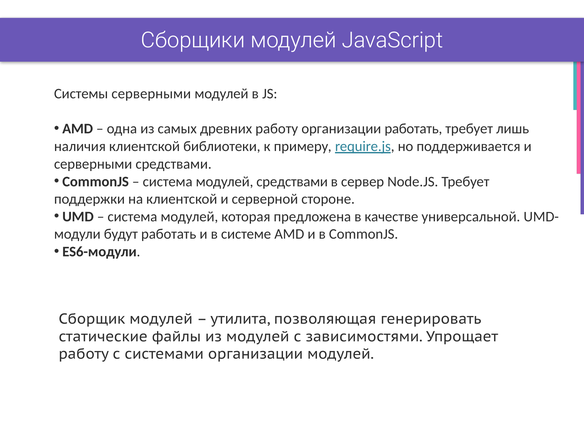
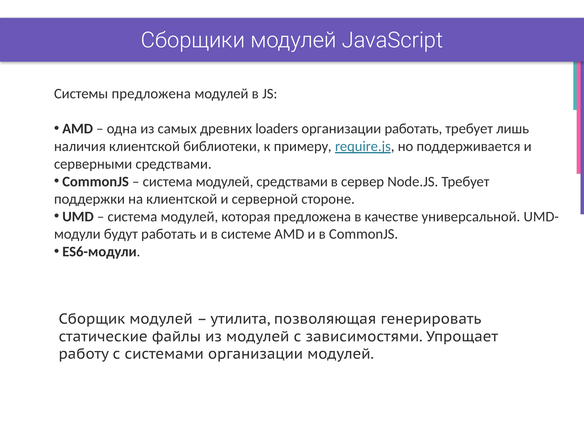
Системы серверными: серверными -> предложена (151, 94)
древних работу: работу -> loaders (277, 129)
